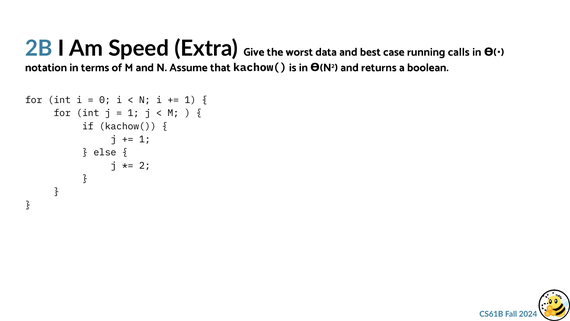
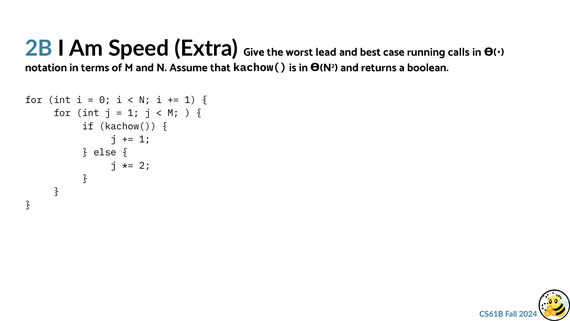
data: data -> lead (326, 52)
